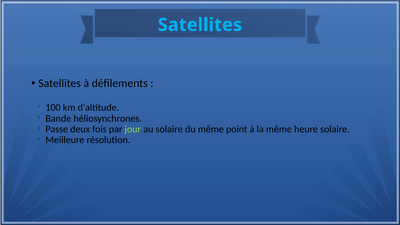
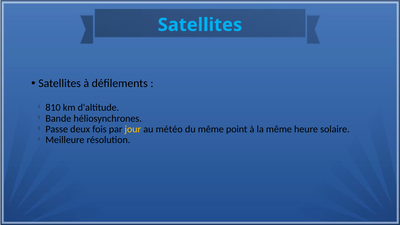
100: 100 -> 810 (53, 108)
jour colour: light green -> yellow (133, 129)
au solaire: solaire -> météo (169, 129)
